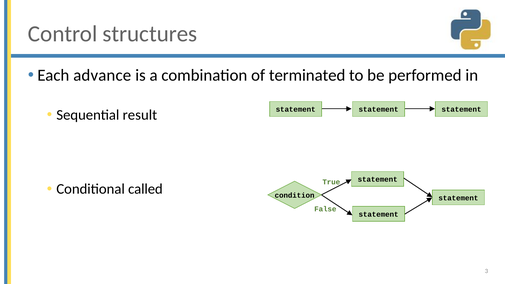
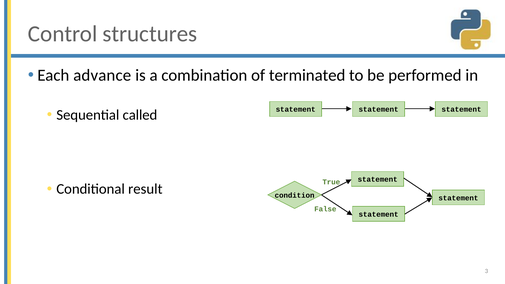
result: result -> called (140, 115)
called: called -> result (145, 189)
